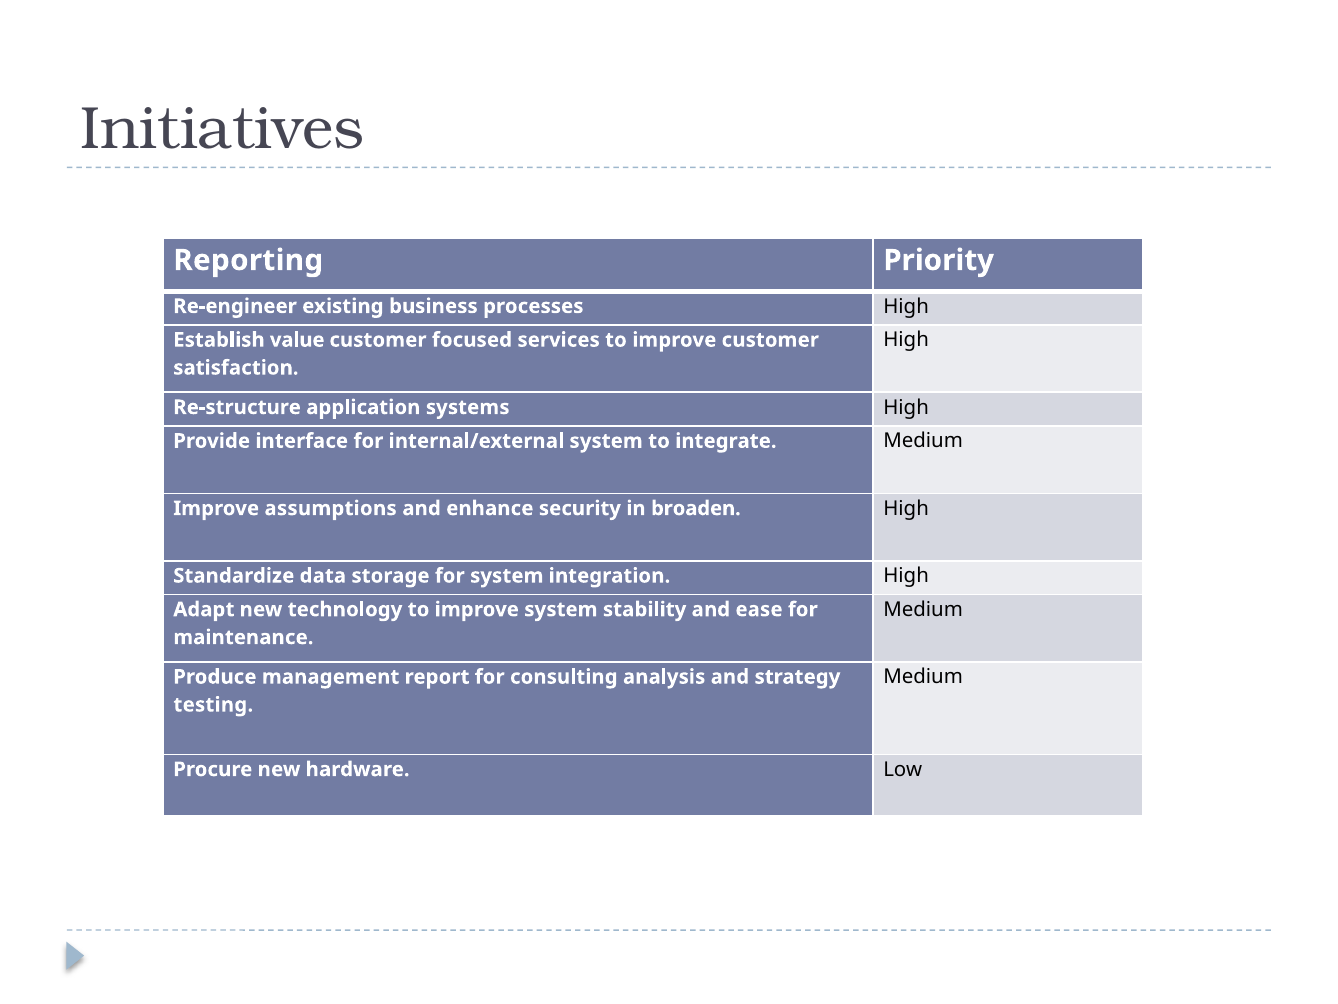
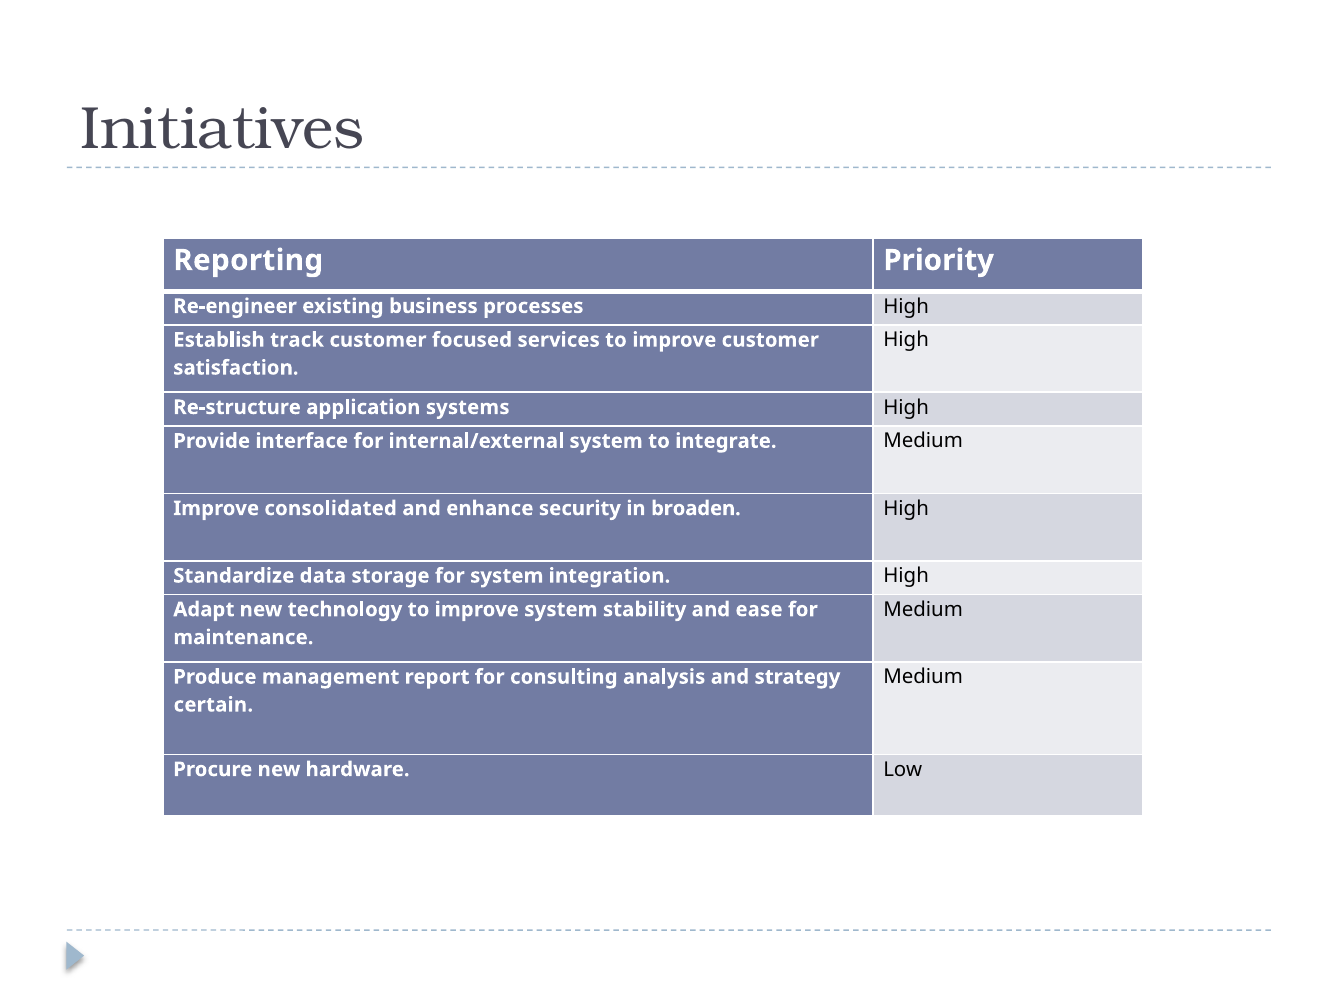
value: value -> track (297, 340)
assumptions: assumptions -> consolidated (331, 508)
testing: testing -> certain (213, 704)
